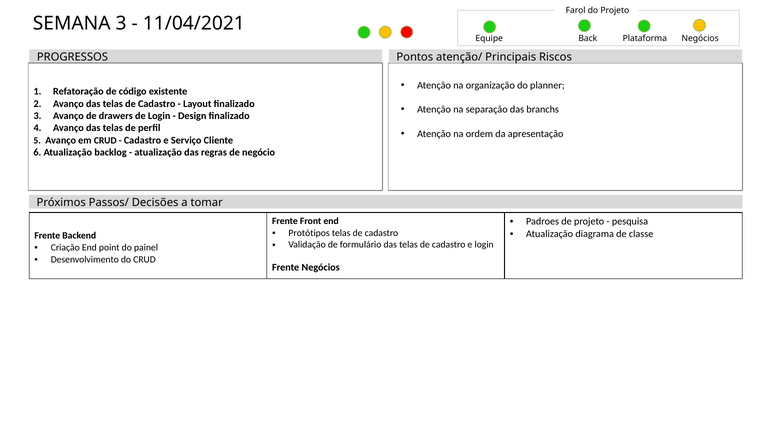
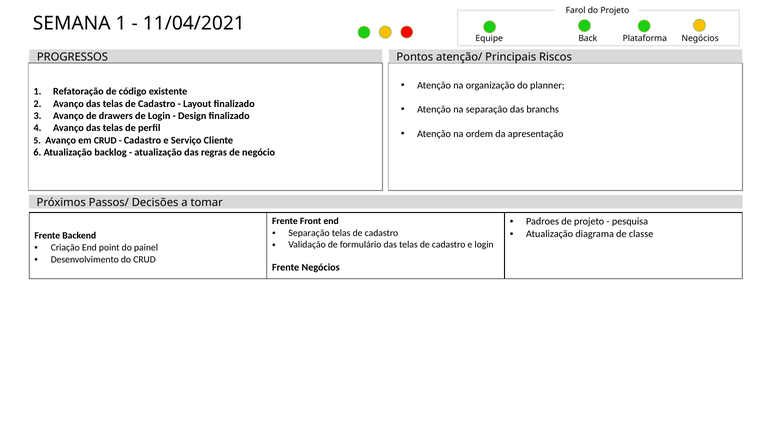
SEMANA 3: 3 -> 1 (121, 23)
Protótipos: Protótipos -> Separação (309, 233)
